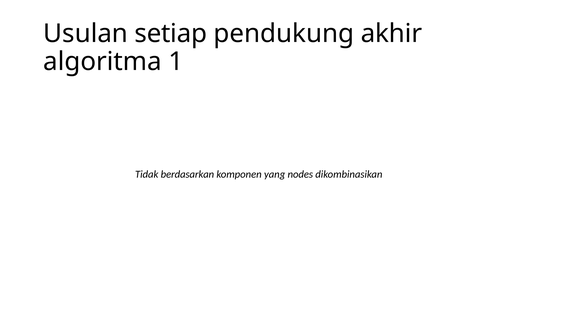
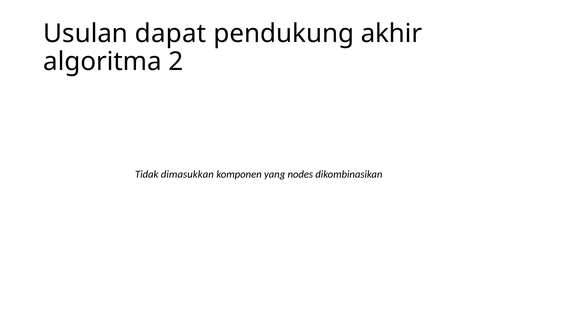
setiap: setiap -> dapat (171, 34)
1: 1 -> 2 (176, 62)
berdasarkan: berdasarkan -> dimasukkan (187, 174)
